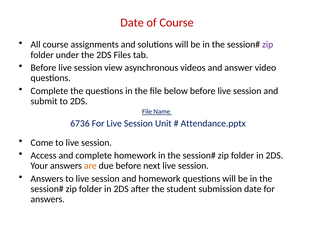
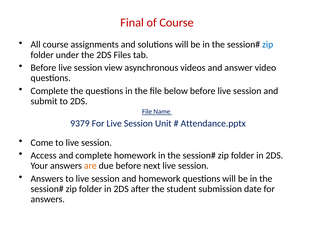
Date: Date -> Final (132, 23)
zip colour: purple -> blue (268, 45)
6736: 6736 -> 9379 (80, 124)
